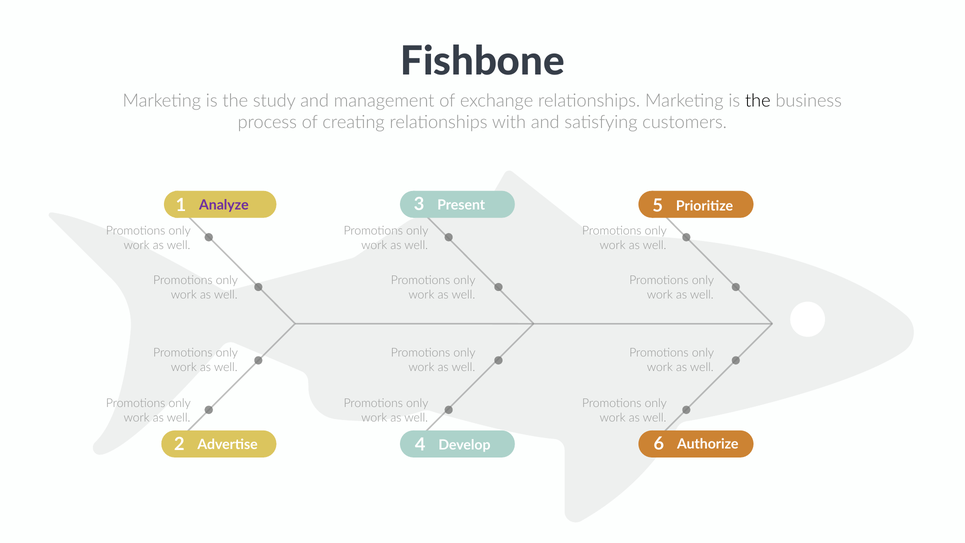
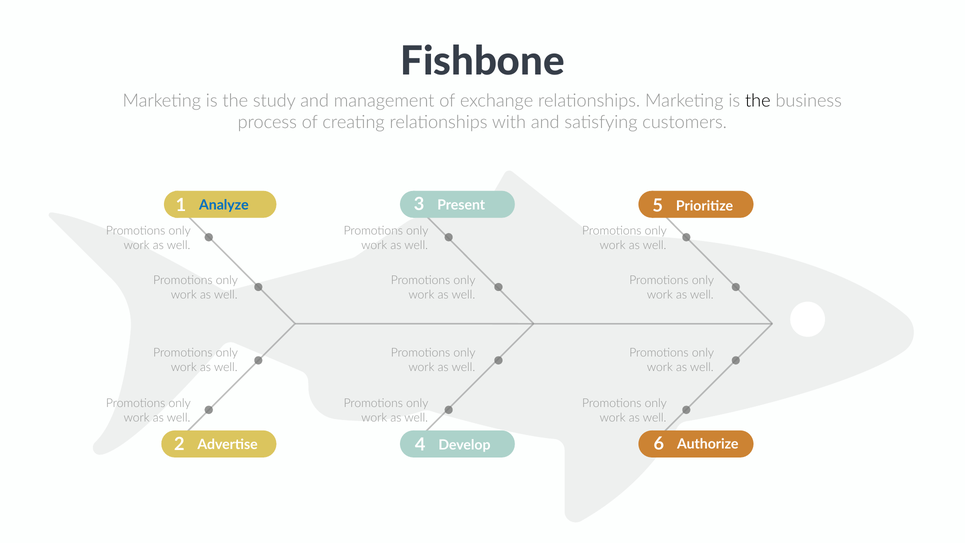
Analyze colour: purple -> blue (224, 205)
